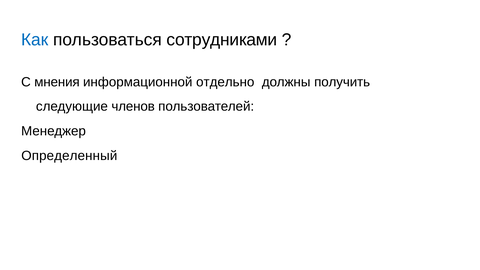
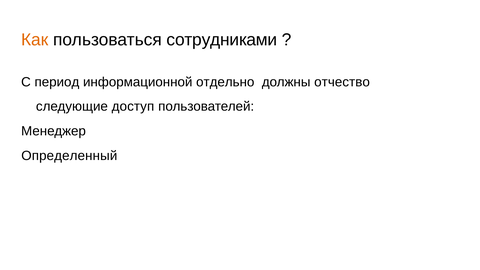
Как colour: blue -> orange (35, 40)
мнения: мнения -> период (57, 82)
получить: получить -> отчество (342, 82)
членов: членов -> доступ (133, 106)
